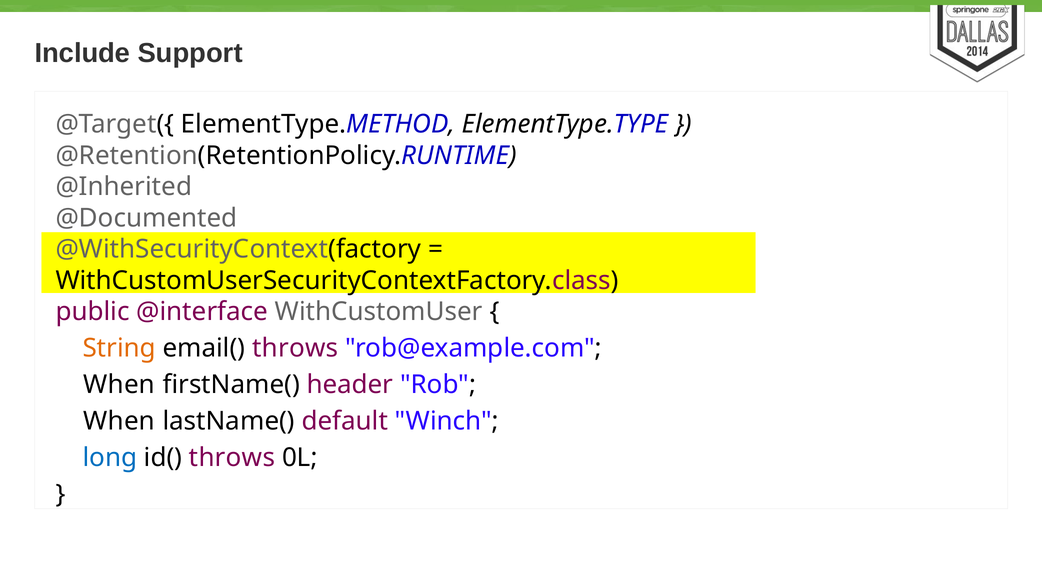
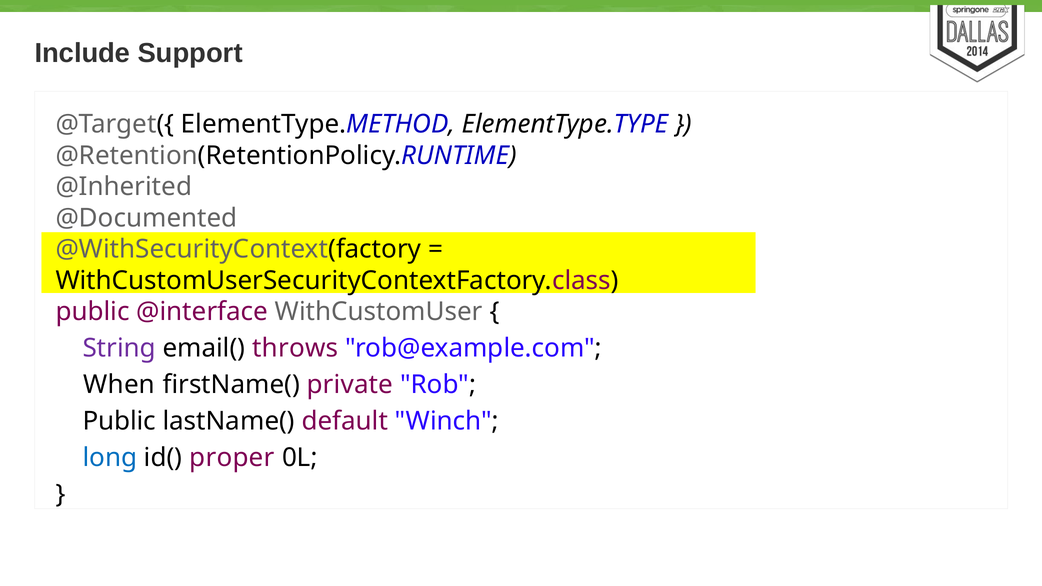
String colour: orange -> purple (119, 348)
header: header -> private (350, 385)
When: When -> Public (119, 421)
id( throws: throws -> proper (232, 458)
